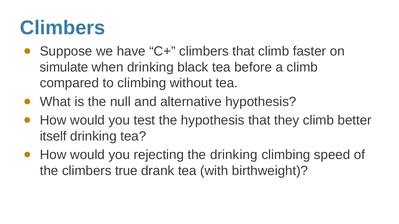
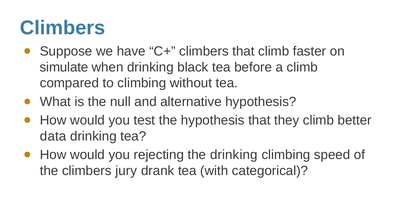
itself: itself -> data (53, 136)
true: true -> jury (126, 171)
birthweight: birthweight -> categorical (270, 171)
